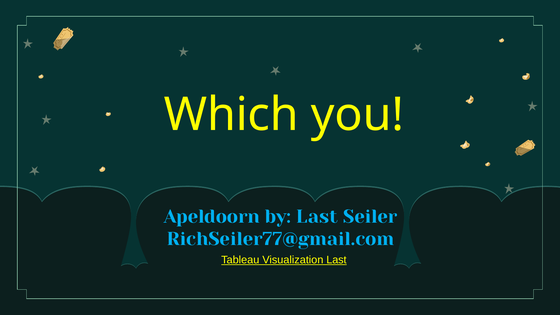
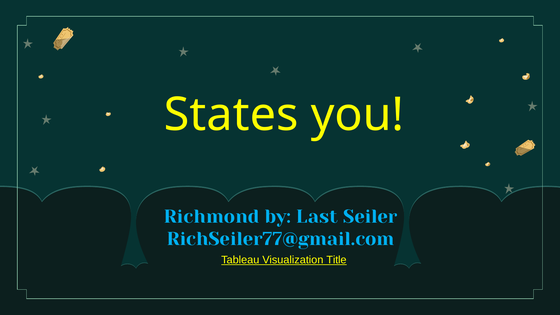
Which: Which -> States (231, 115)
Apeldoorn: Apeldoorn -> Richmond (212, 217)
Visualization Last: Last -> Title (336, 260)
